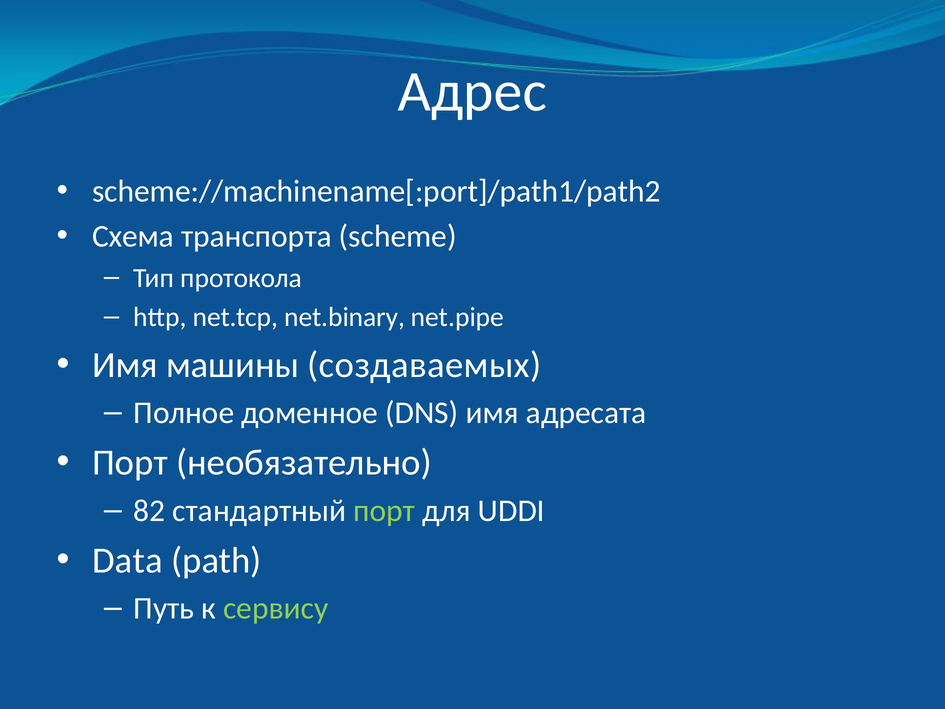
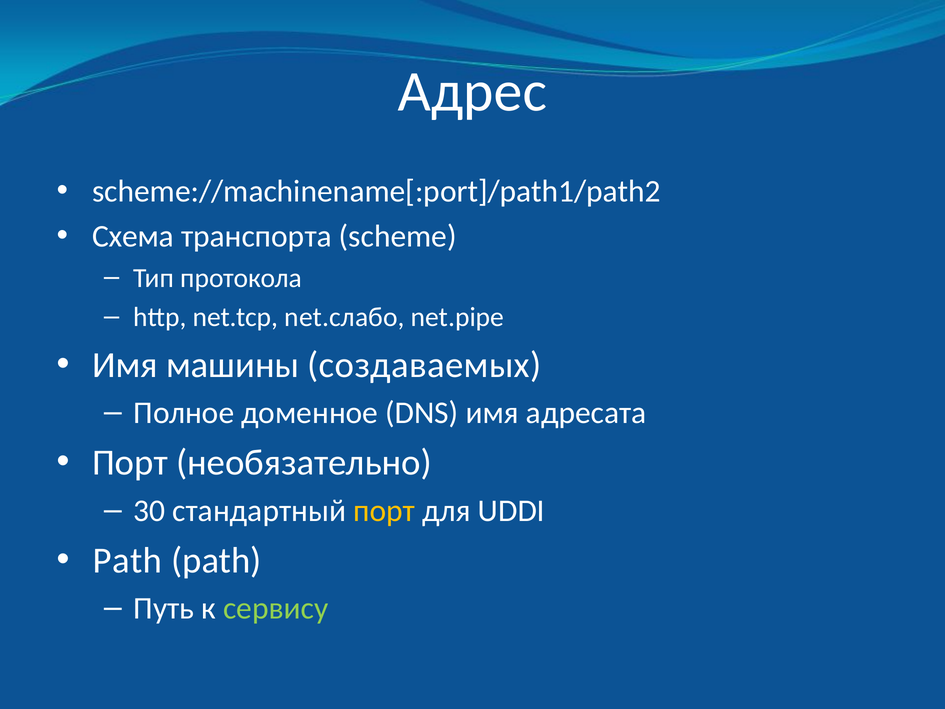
net.binary: net.binary -> net.слабо (345, 317)
82: 82 -> 30 (149, 511)
порт colour: light green -> yellow (384, 511)
Data: Data -> Path (127, 560)
